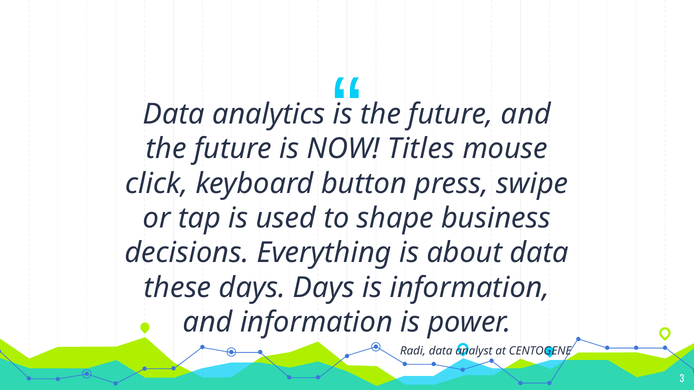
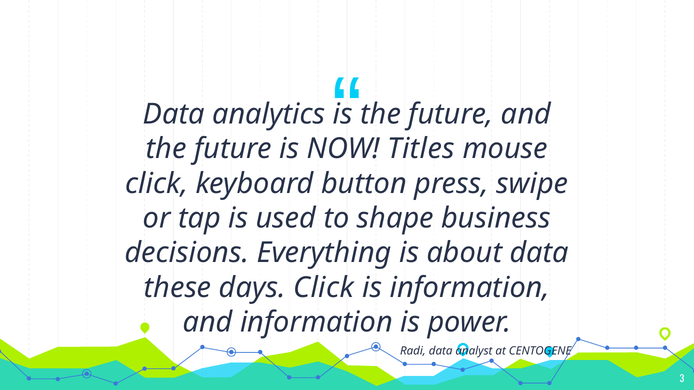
days Days: Days -> Click (324, 288)
